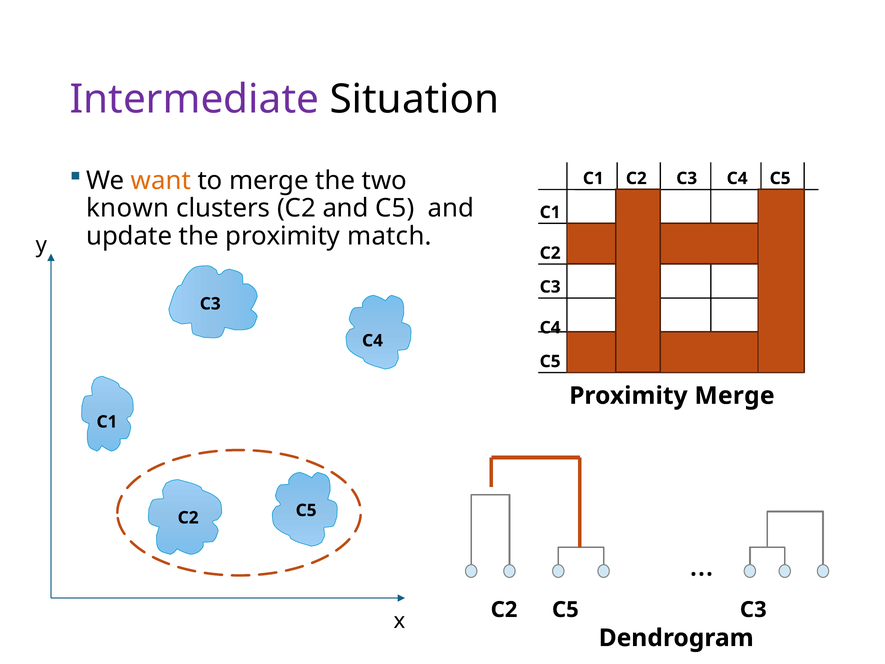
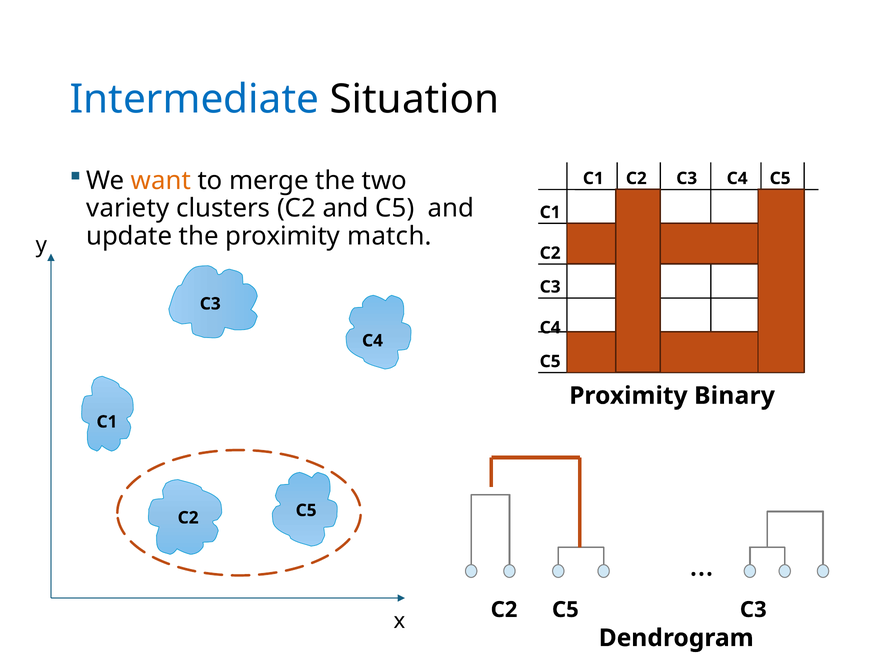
Intermediate colour: purple -> blue (194, 99)
known: known -> variety (128, 208)
Proximity Merge: Merge -> Binary (735, 396)
